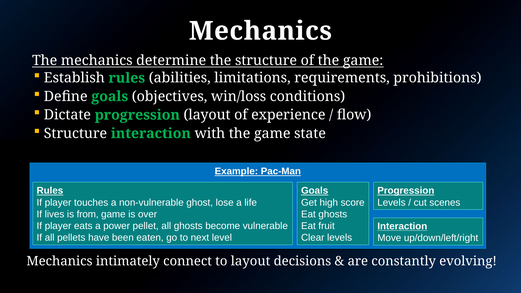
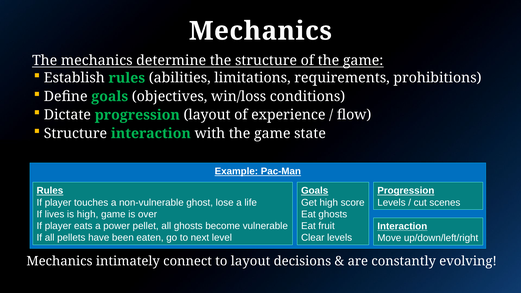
is from: from -> high (88, 214)
